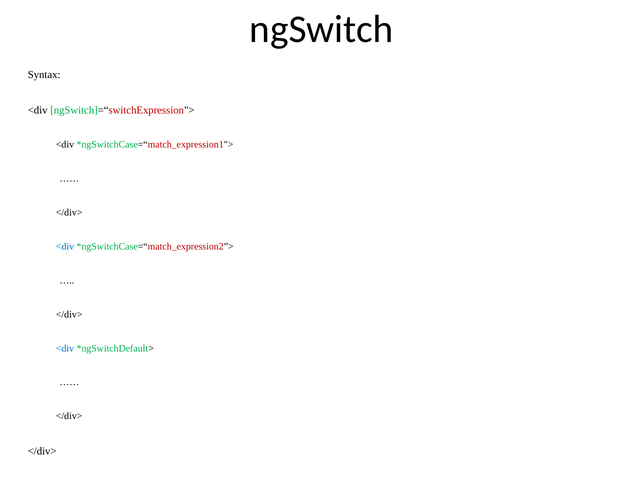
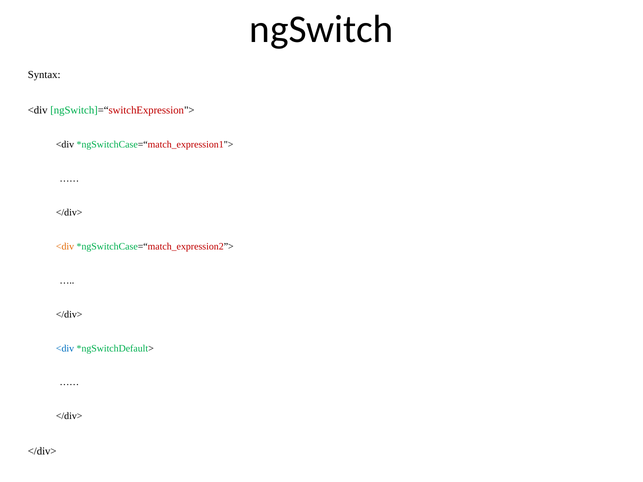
<div colour: blue -> orange (65, 247)
